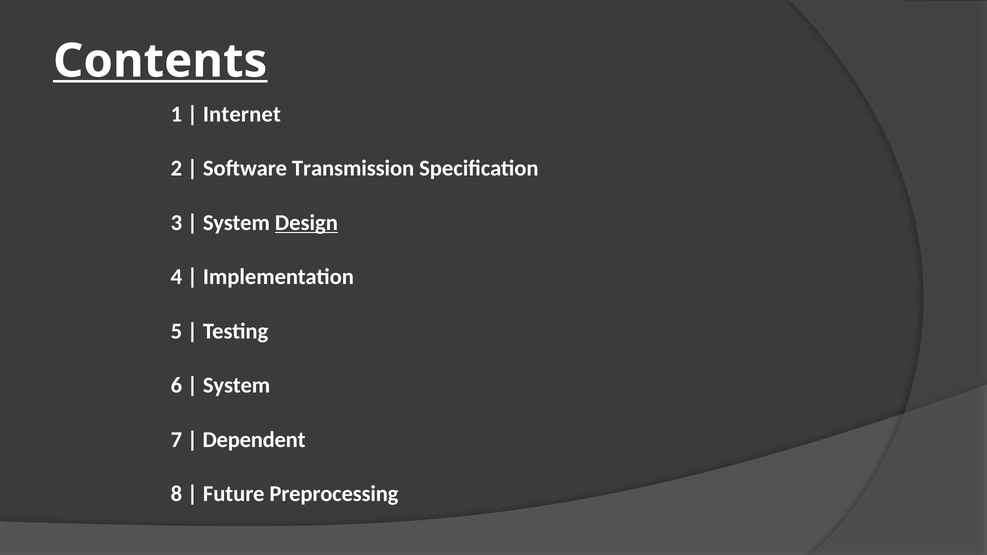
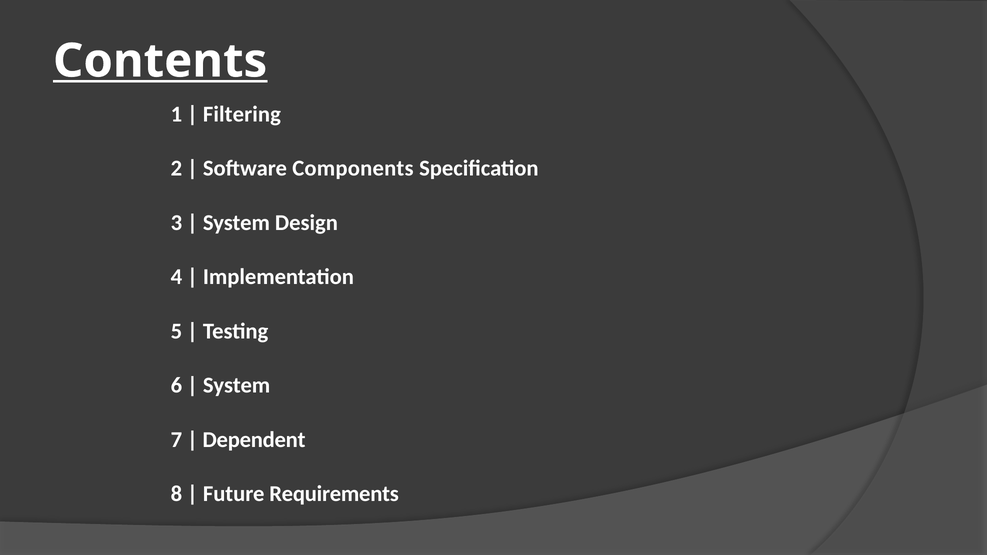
Internet: Internet -> Filtering (242, 114)
Transmission: Transmission -> Components (353, 169)
Design underline: present -> none (306, 223)
Preprocessing: Preprocessing -> Requirements (334, 494)
